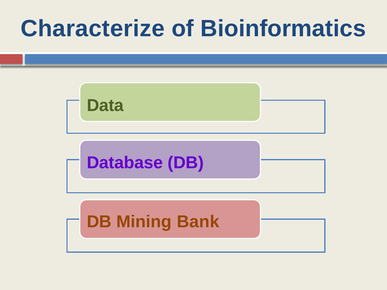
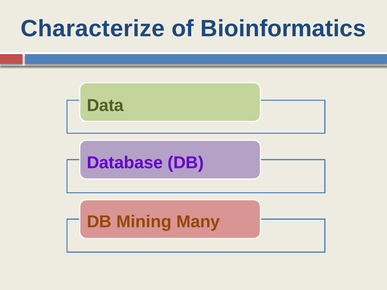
Bank: Bank -> Many (198, 222)
